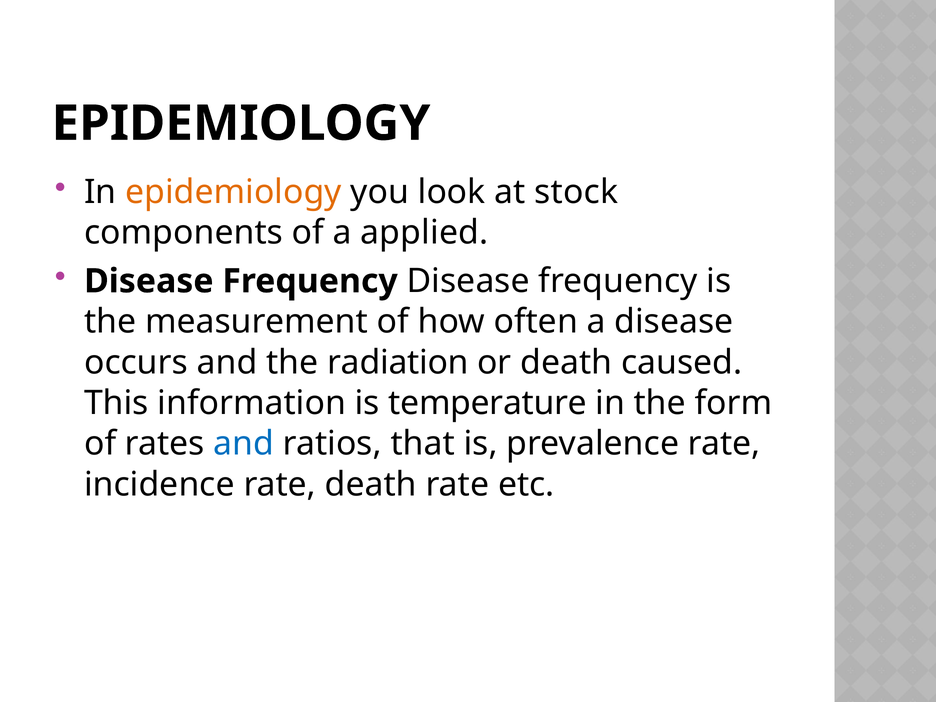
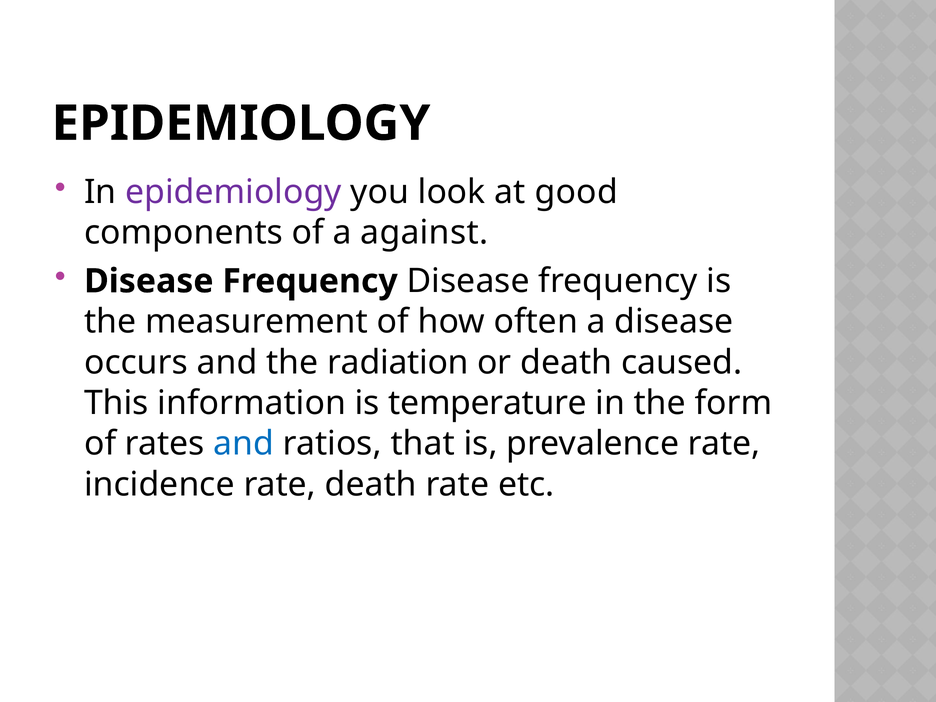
epidemiology colour: orange -> purple (233, 192)
stock: stock -> good (576, 192)
applied: applied -> against (424, 233)
